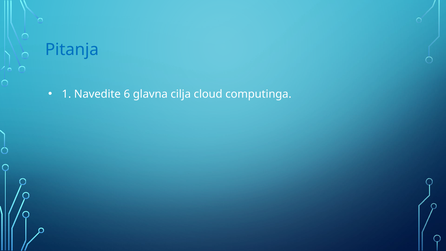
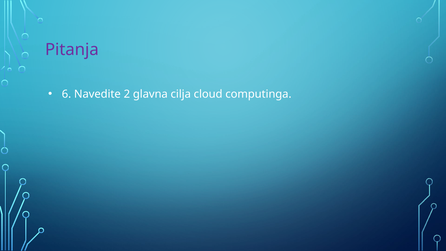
Pitanja colour: blue -> purple (72, 50)
1: 1 -> 6 (67, 94)
6: 6 -> 2 (127, 94)
